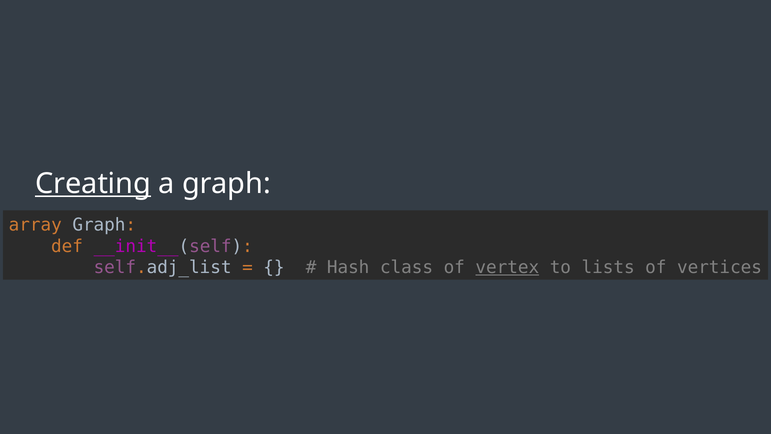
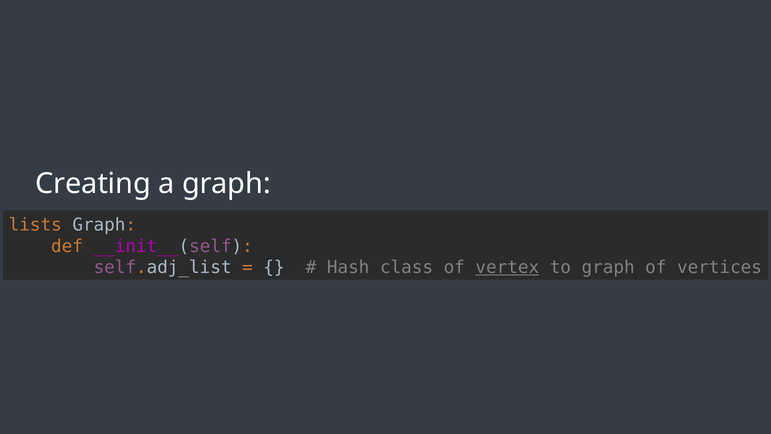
Creating underline: present -> none (93, 184)
array: array -> lists (35, 225)
to lists: lists -> graph (608, 267)
